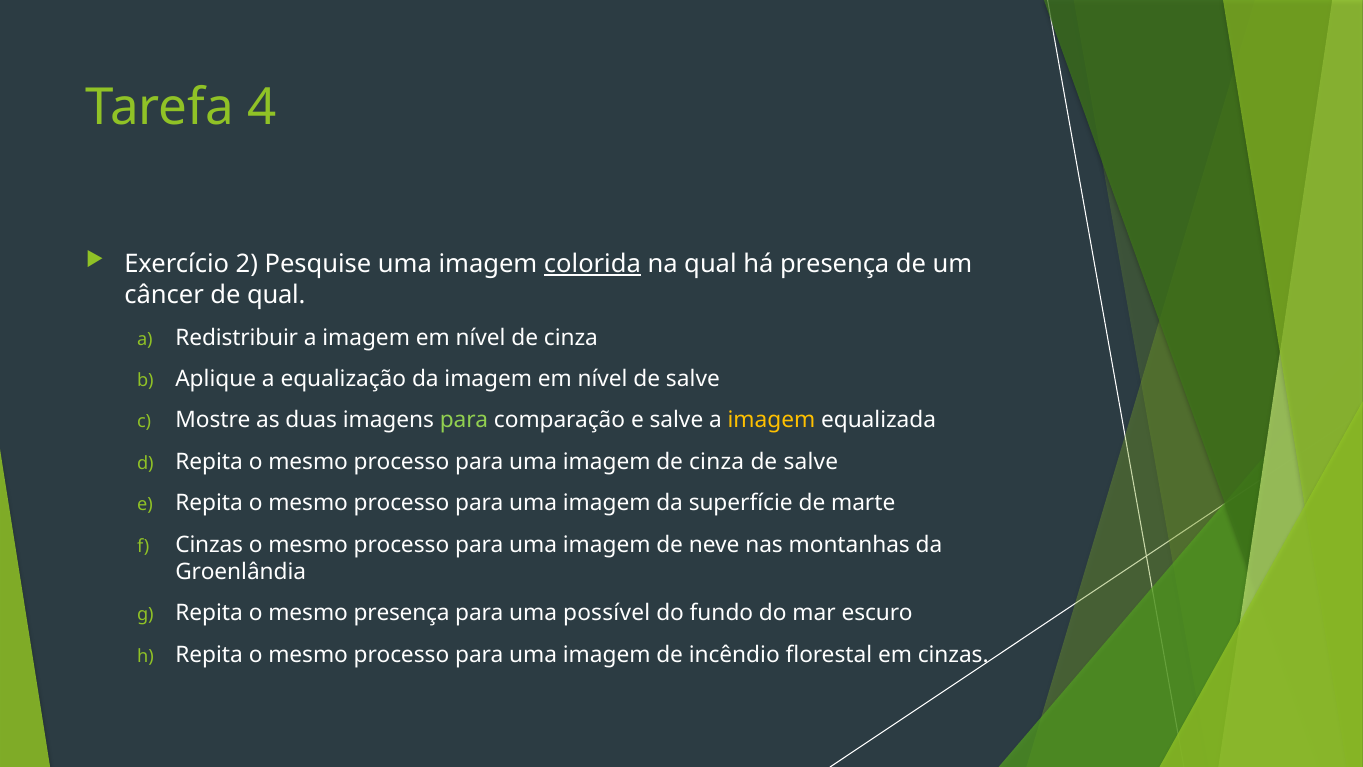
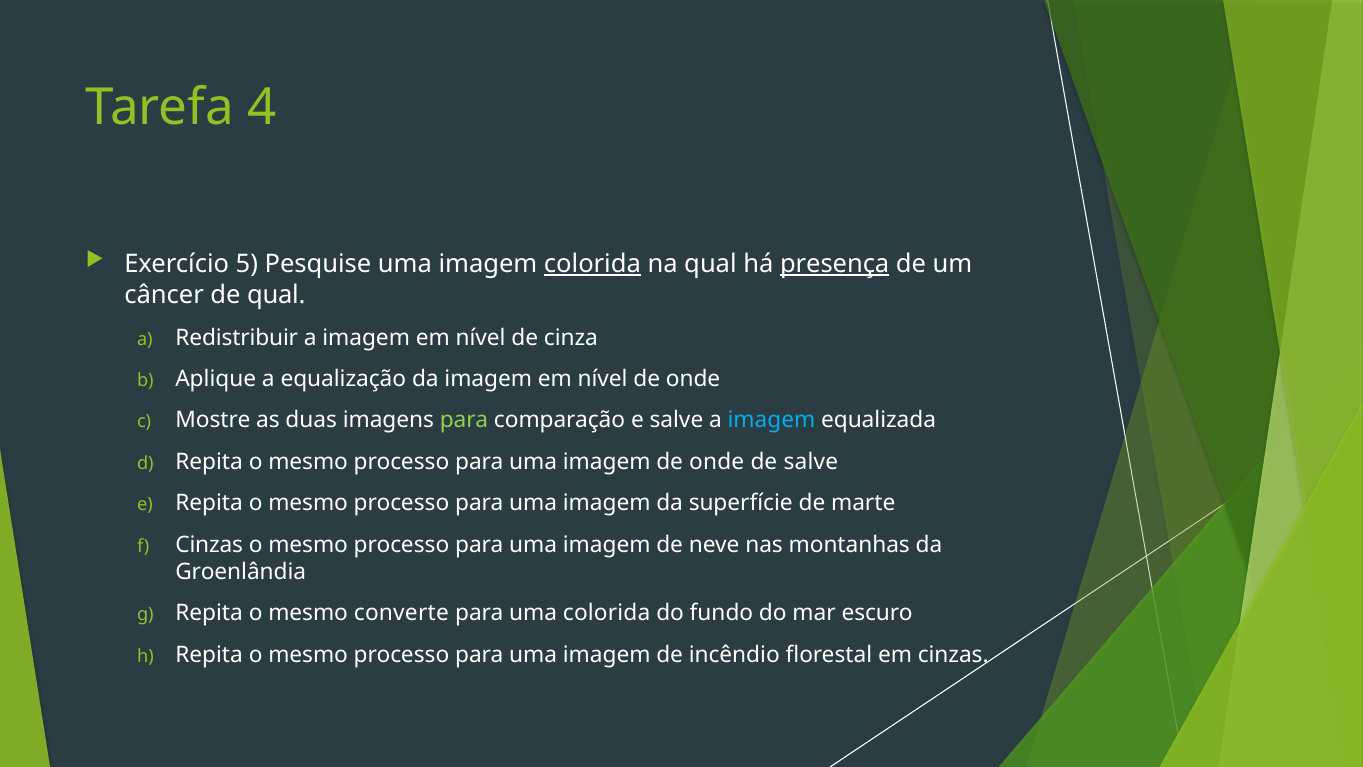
2: 2 -> 5 (247, 264)
presença underline: none -> present (835, 264)
nível de salve: salve -> onde (693, 379)
imagem colour: yellow -> light blue (771, 420)
imagem de cinza: cinza -> onde (717, 462)
mesmo presença: presença -> converte (401, 613)
uma possível: possível -> colorida (607, 613)
